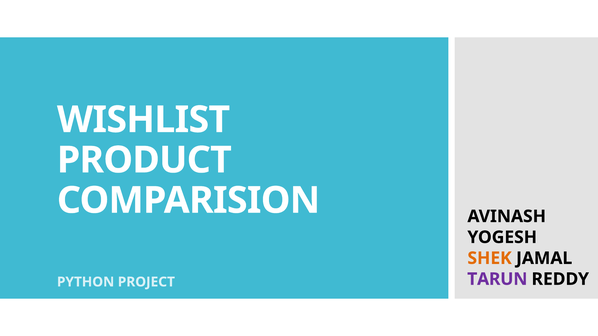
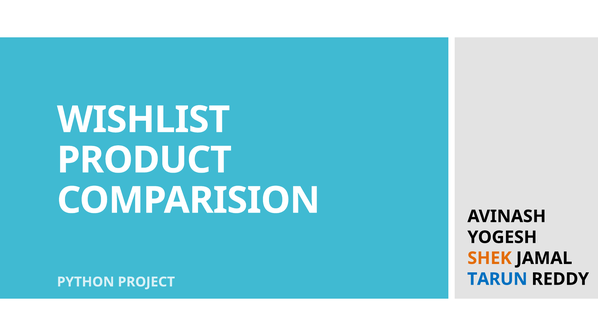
TARUN colour: purple -> blue (497, 279)
